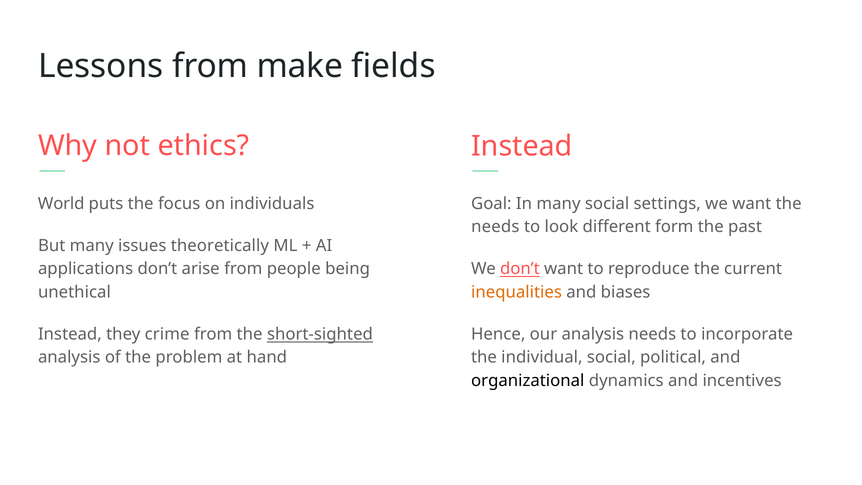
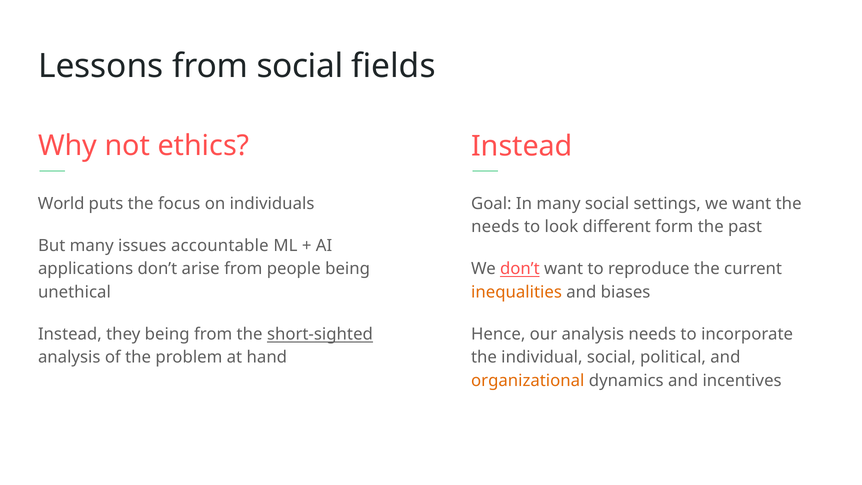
from make: make -> social (300, 66)
theoretically: theoretically -> accountable (220, 246)
they crime: crime -> being (167, 334)
organizational colour: black -> orange (528, 380)
